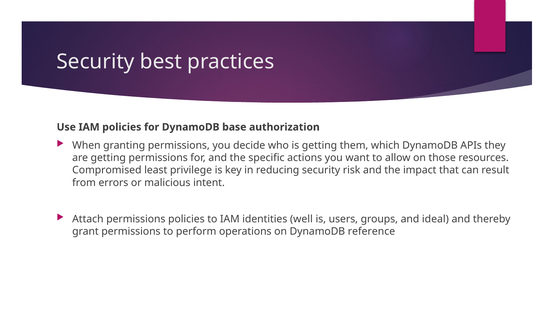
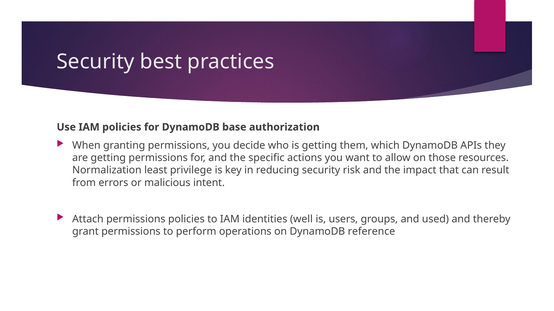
Compromised: Compromised -> Normalization (107, 171)
ideal: ideal -> used (435, 219)
